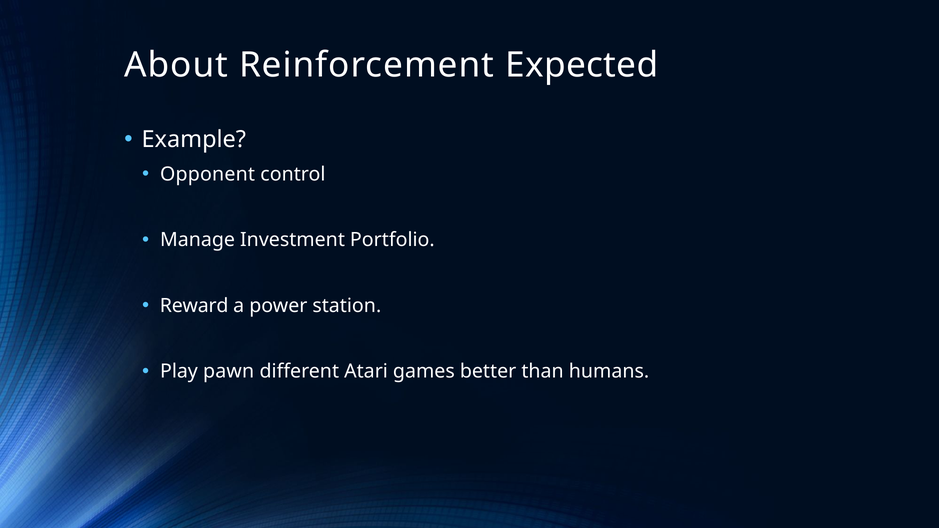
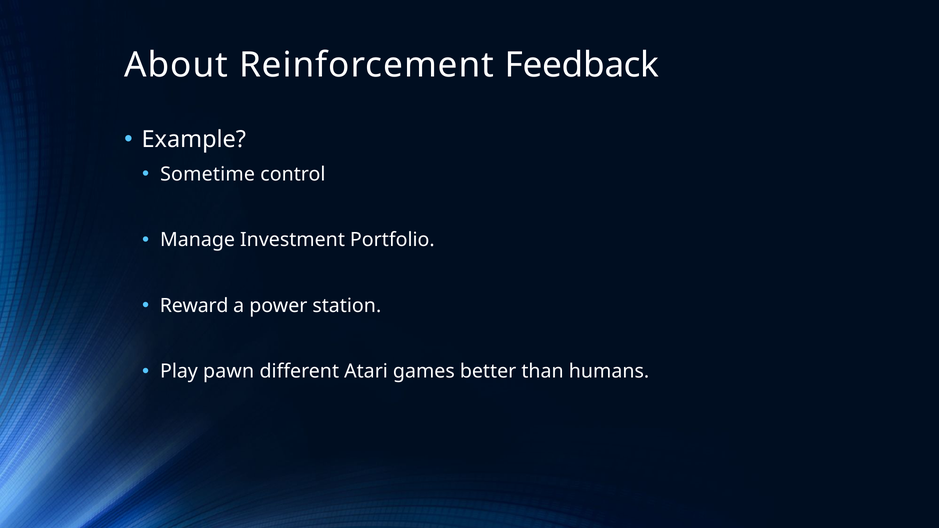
Expected: Expected -> Feedback (582, 65)
Opponent: Opponent -> Sometime (208, 174)
